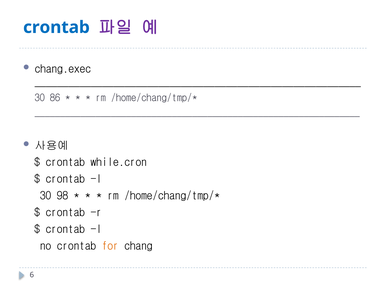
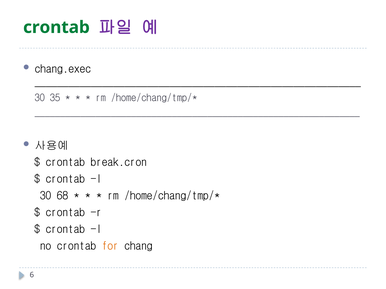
crontab colour: blue -> green (56, 27)
86: 86 -> 35 (55, 98)
while.cron: while.cron -> break.cron (119, 163)
98: 98 -> 68 (62, 196)
